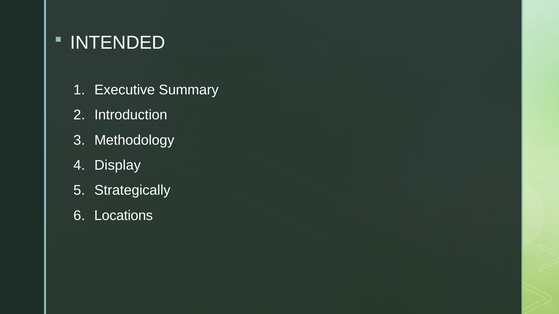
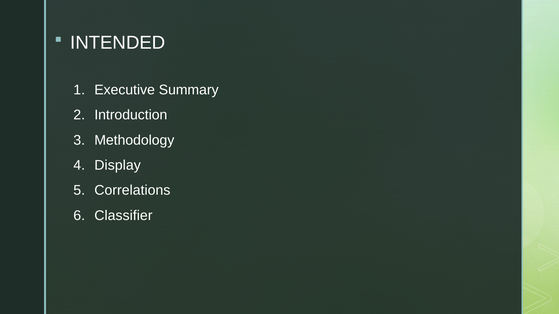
Strategically: Strategically -> Correlations (132, 191)
Locations: Locations -> Classifier (123, 216)
